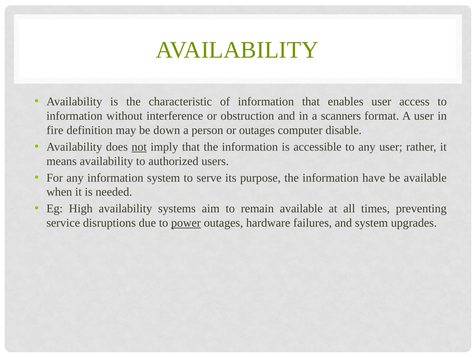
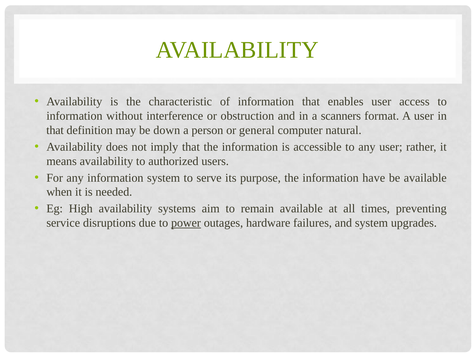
fire: fire -> that (55, 130)
or outages: outages -> general (257, 130)
disable: disable -> natural (344, 130)
not underline: present -> none (139, 147)
